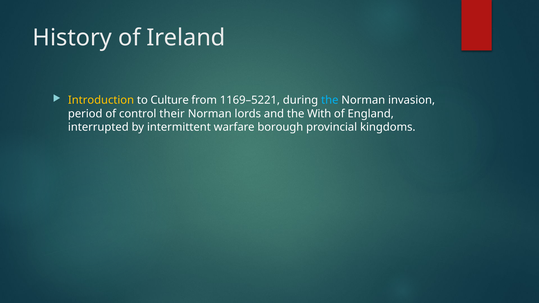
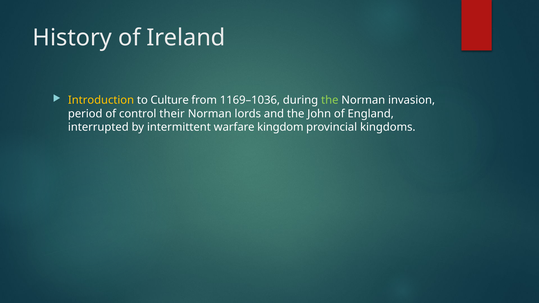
1169–5221: 1169–5221 -> 1169–1036 (250, 100)
the colour: light blue -> light green (330, 100)
With: With -> John (319, 114)
borough: borough -> kingdom (280, 127)
